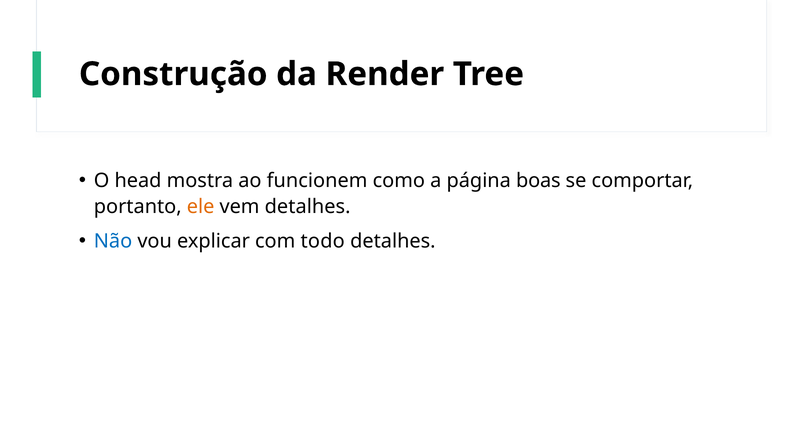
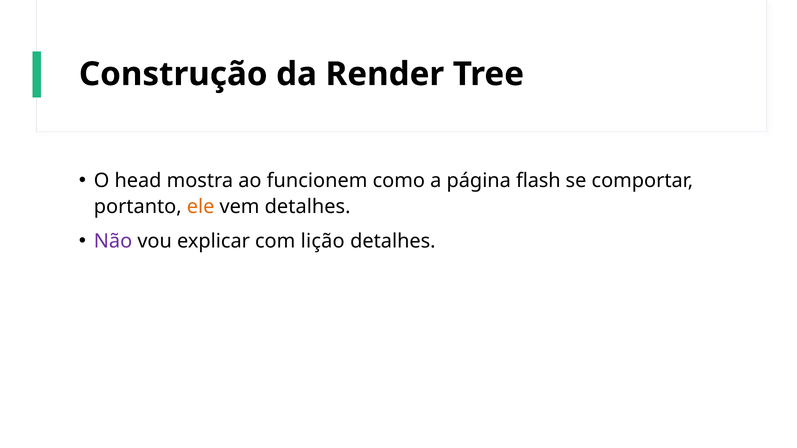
boas: boas -> flash (538, 181)
Não colour: blue -> purple (113, 242)
todo: todo -> lição (323, 242)
